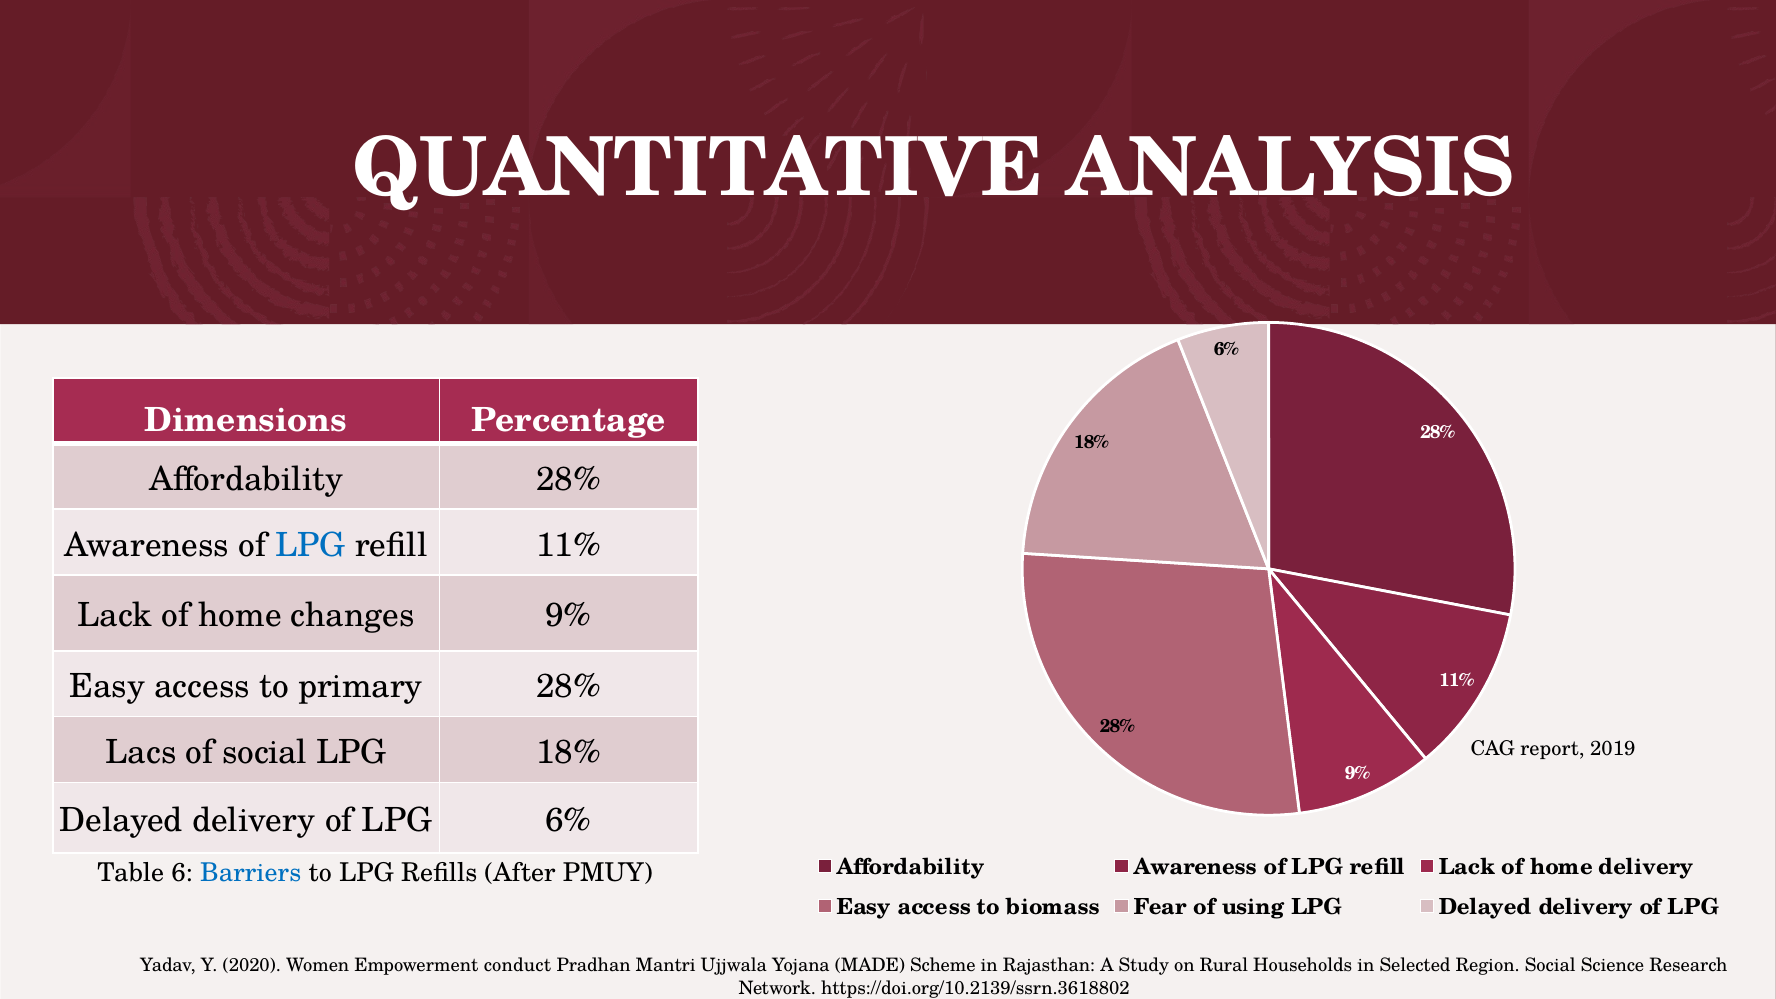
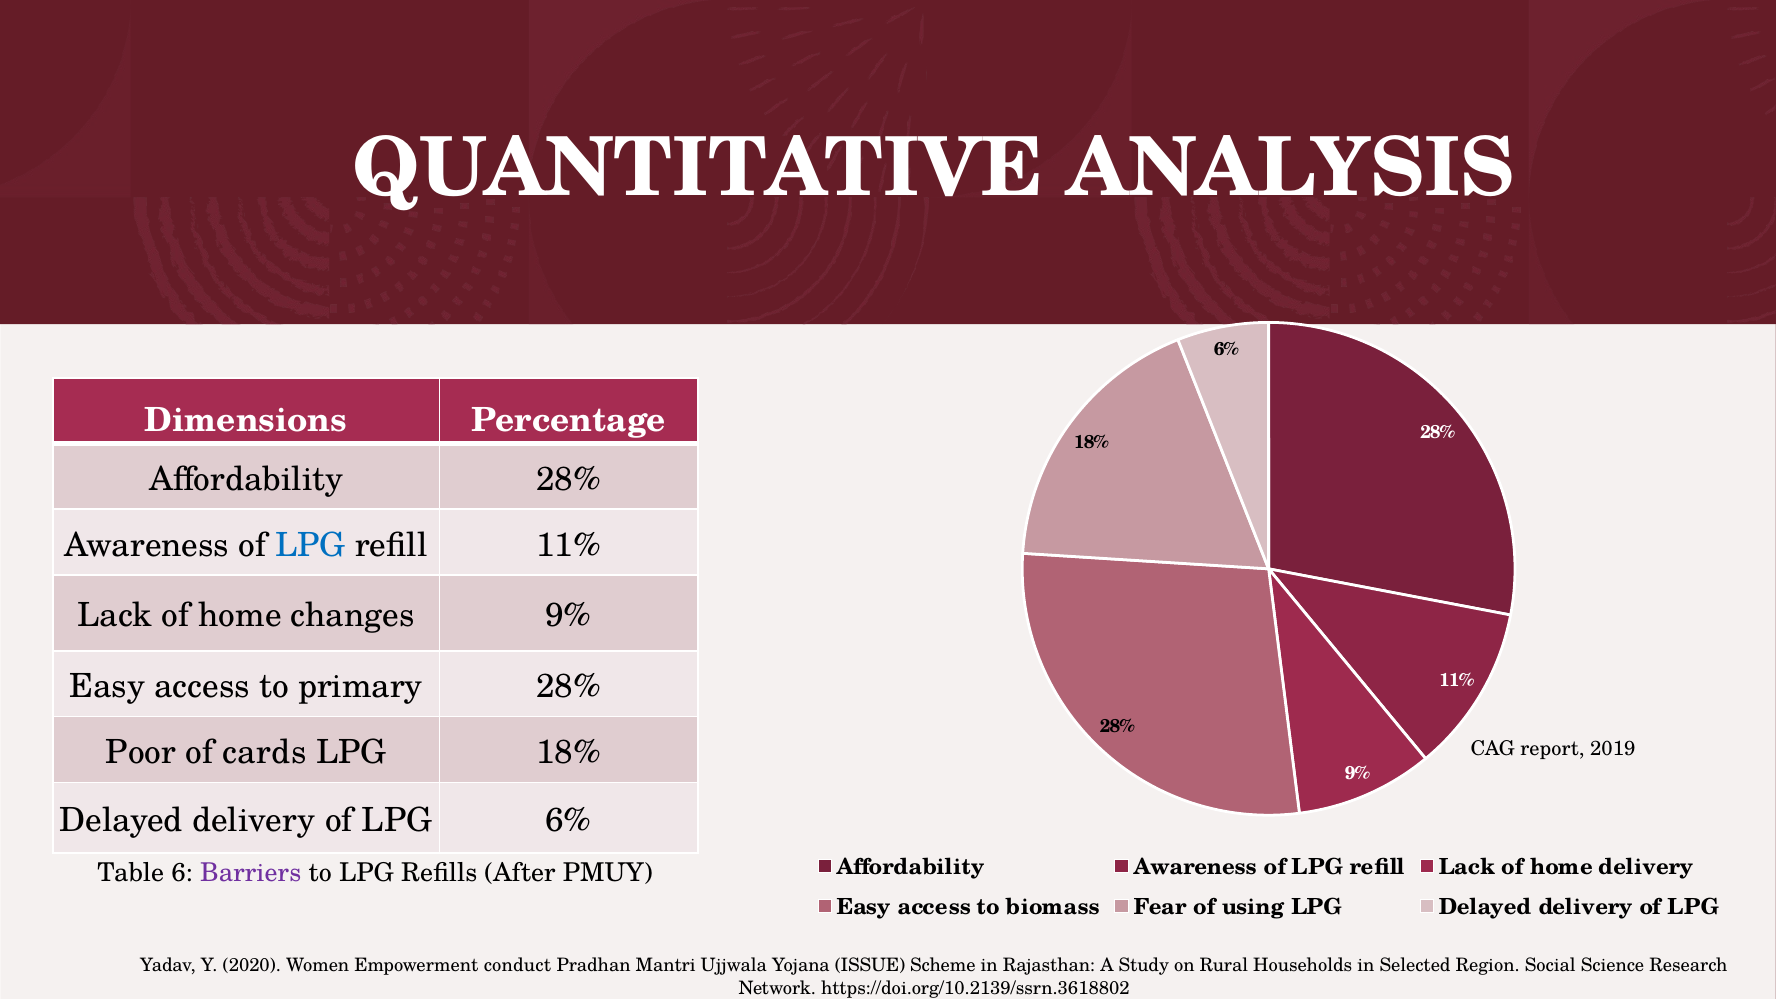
Lacs: Lacs -> Poor (141, 752)
of social: social -> cards (265, 752)
Barriers colour: blue -> purple (251, 873)
MADE: MADE -> ISSUE (870, 966)
